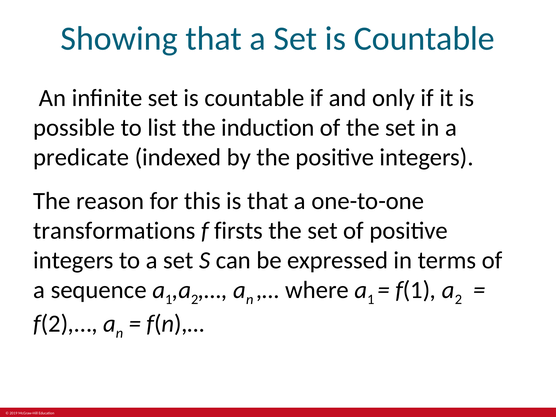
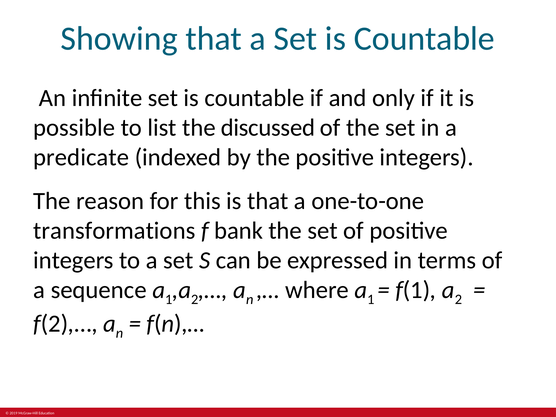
induction: induction -> discussed (268, 128)
firsts: firsts -> bank (239, 231)
